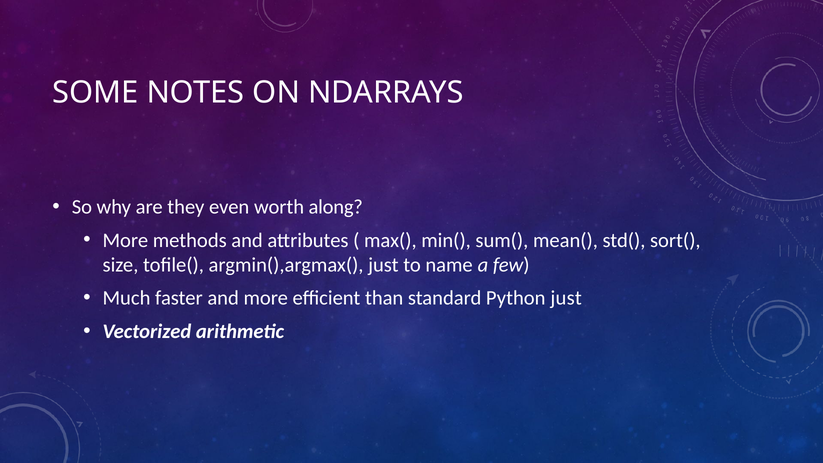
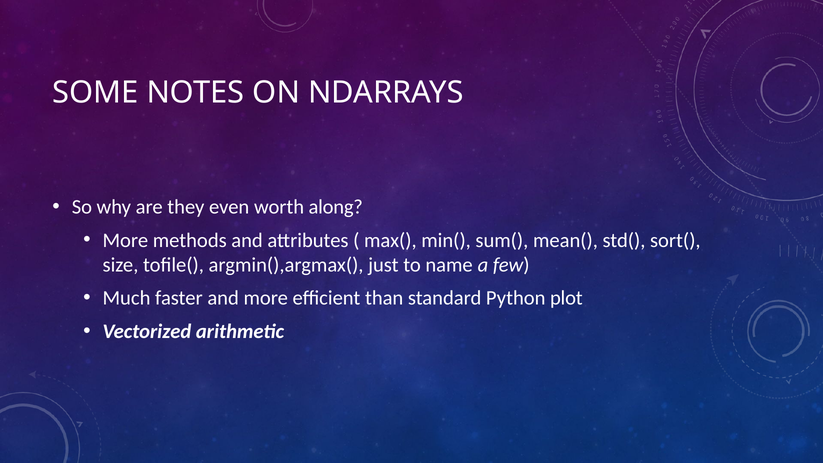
Python just: just -> plot (566, 298)
